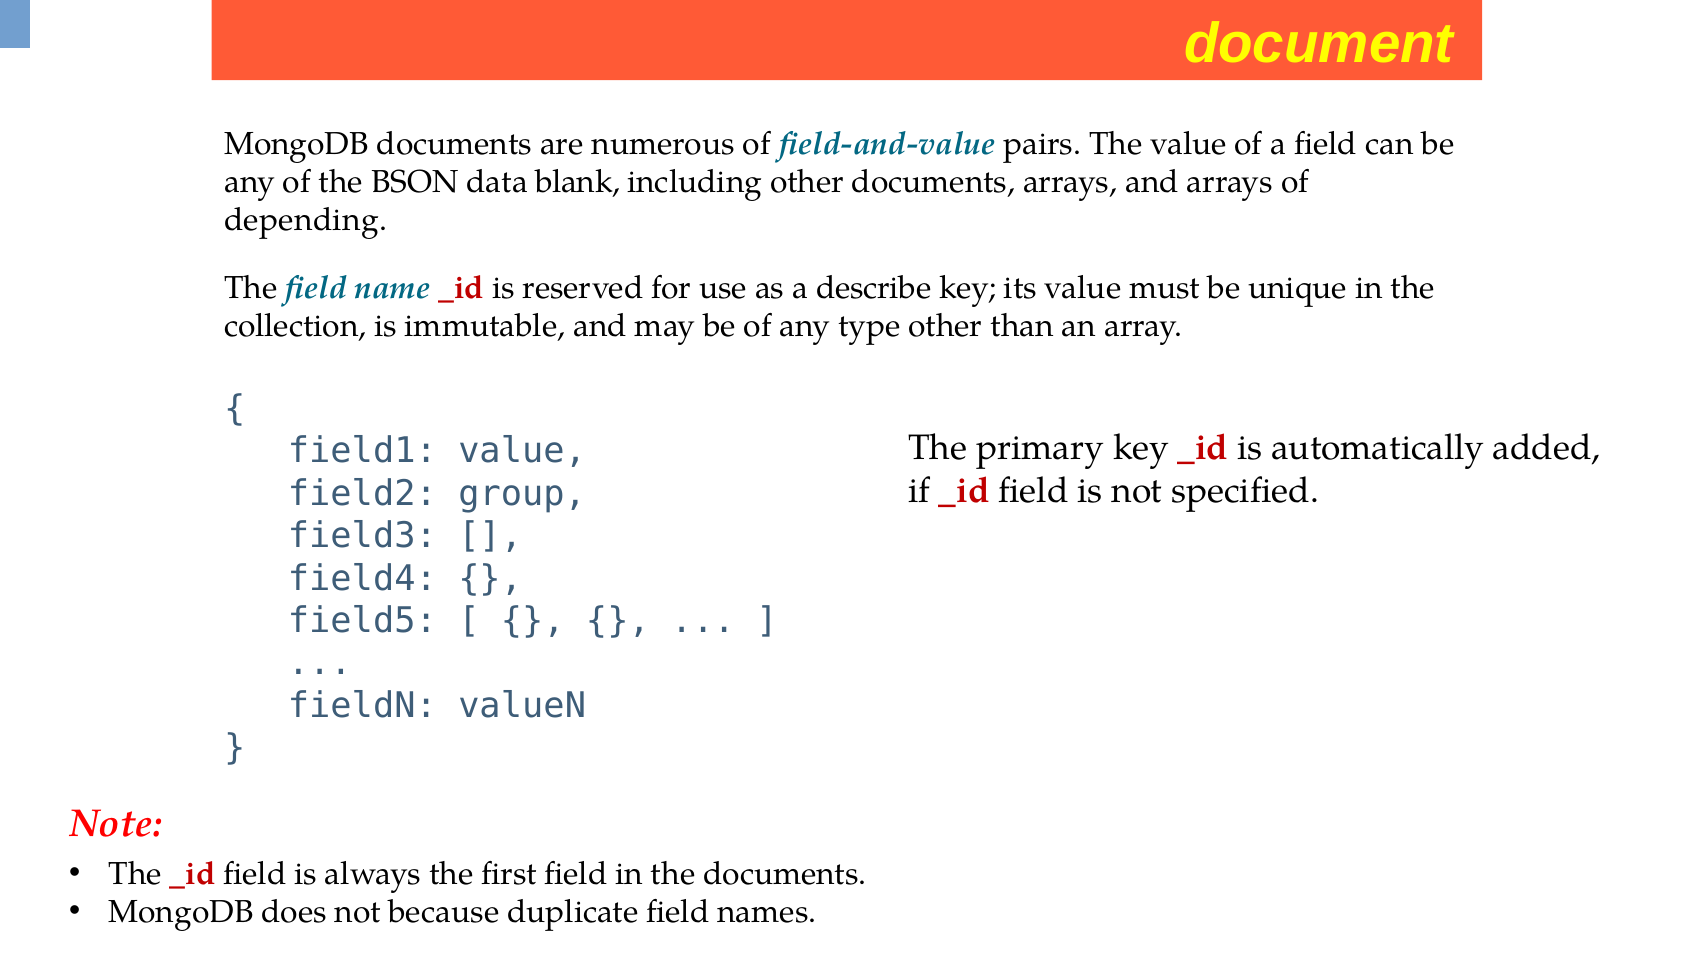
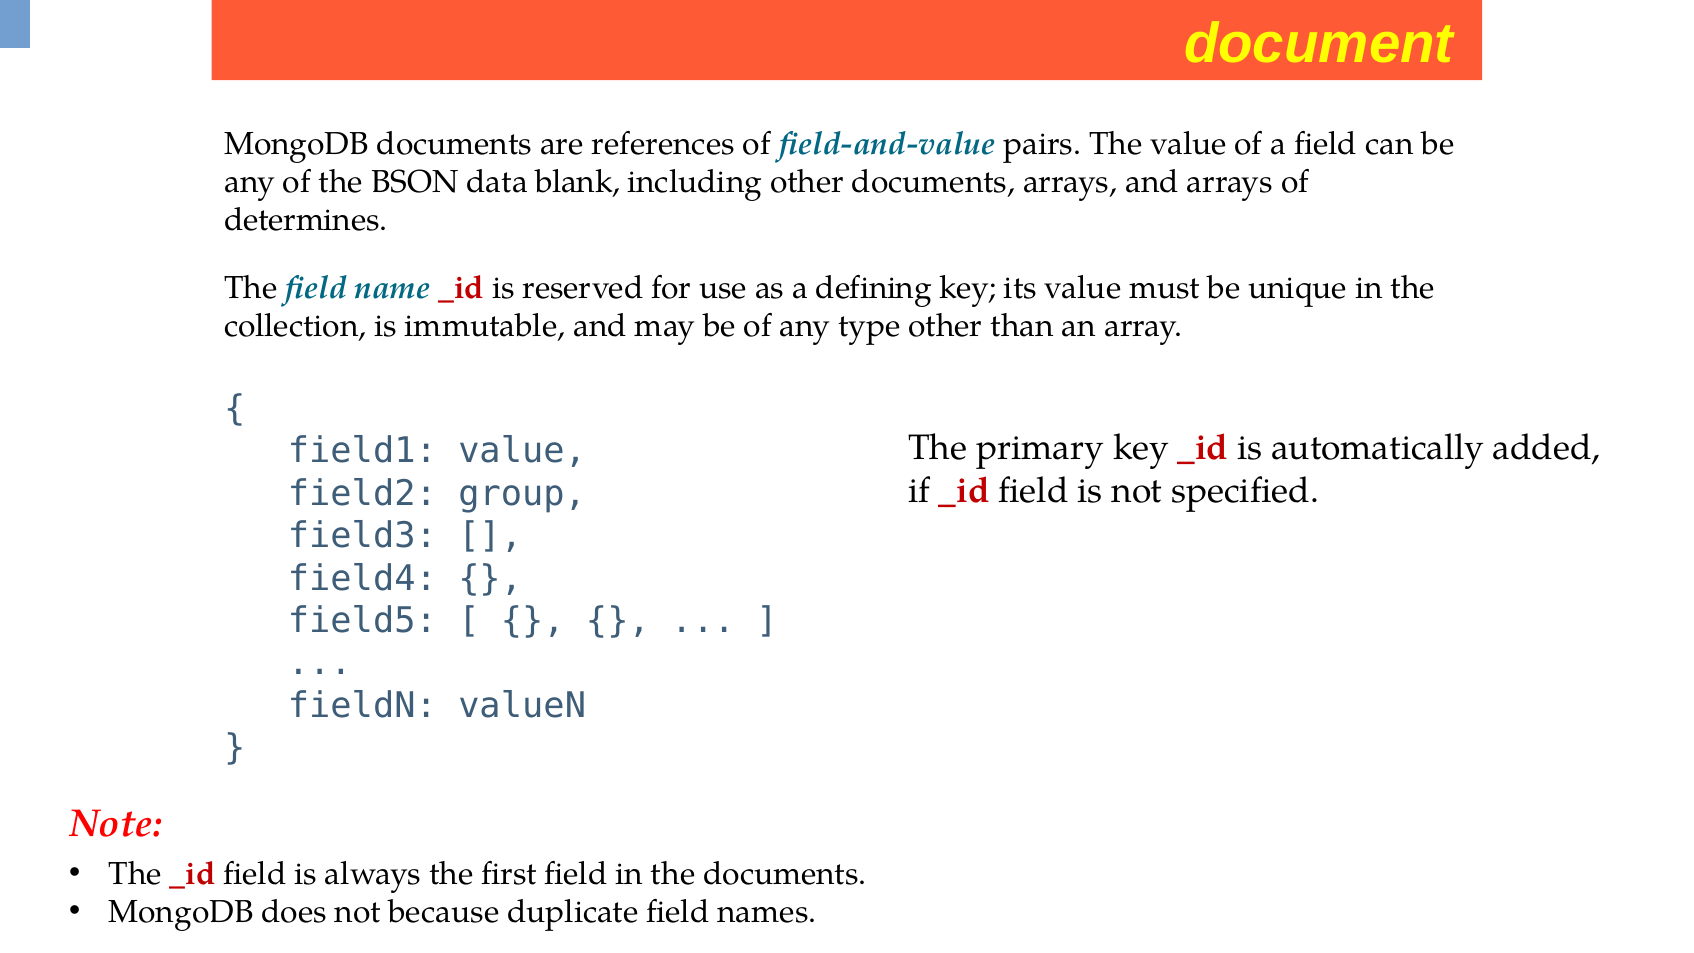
numerous: numerous -> references (663, 144)
depending: depending -> determines (306, 220)
describe: describe -> defining (874, 288)
